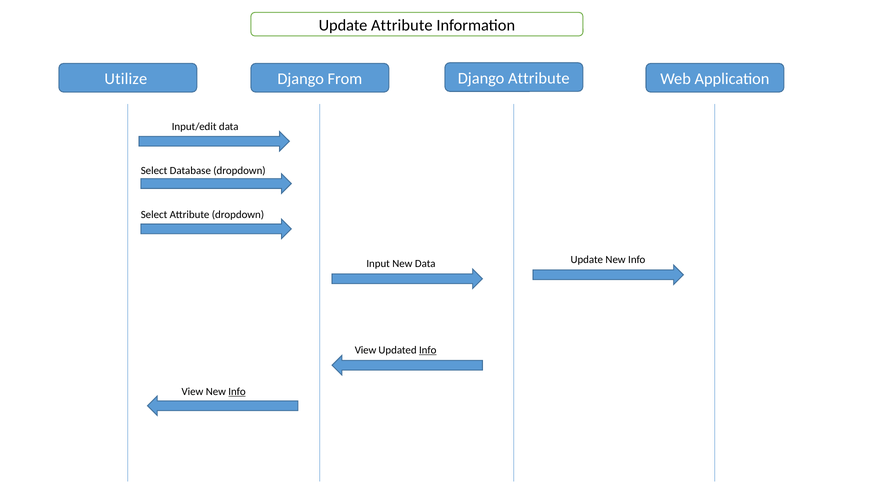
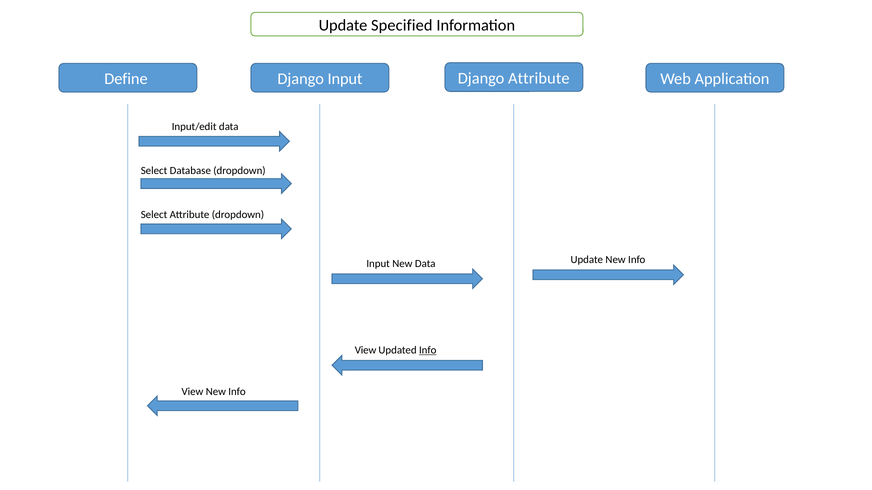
Update Attribute: Attribute -> Specified (402, 25)
Utilize: Utilize -> Define (126, 79)
Django From: From -> Input (345, 79)
Info underline: present -> none (237, 392)
